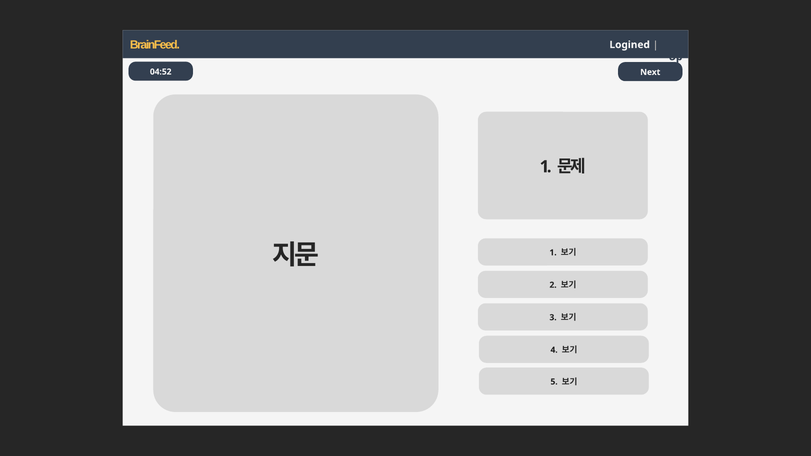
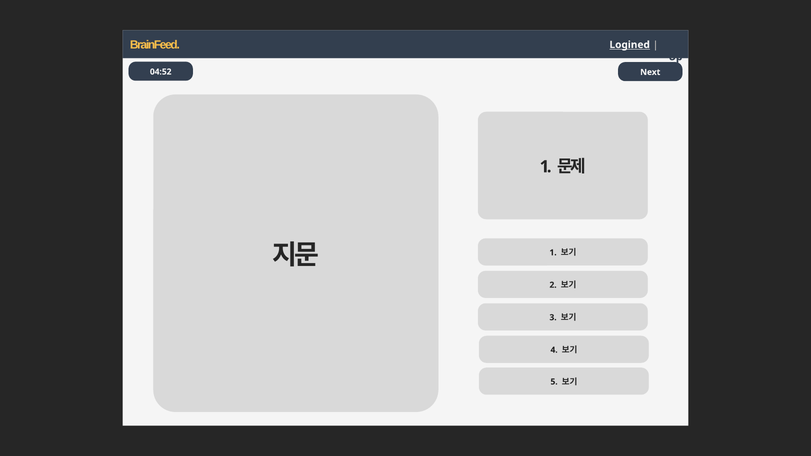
Logined underline: none -> present (630, 45)
